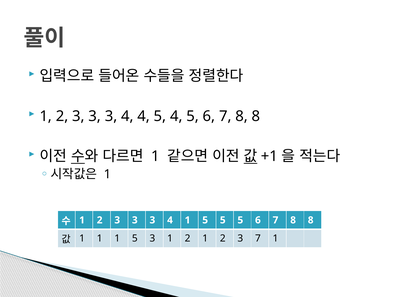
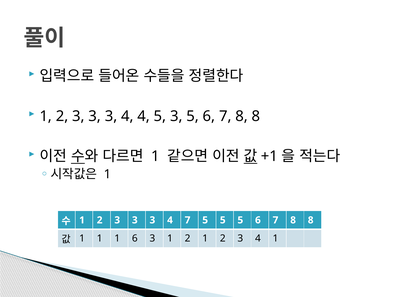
5 4: 4 -> 3 (176, 116)
4 1: 1 -> 7 (188, 220)
1 1 5: 5 -> 6 (135, 238)
2 3 7: 7 -> 4 (258, 238)
